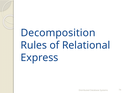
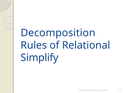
Express: Express -> Simplify (39, 58)
